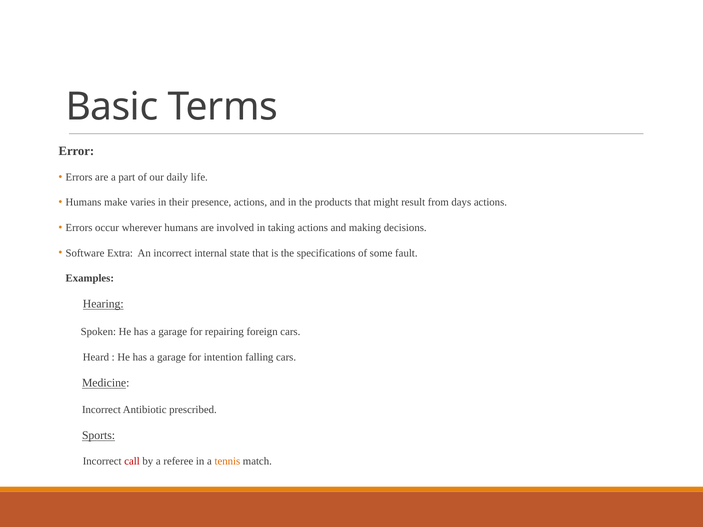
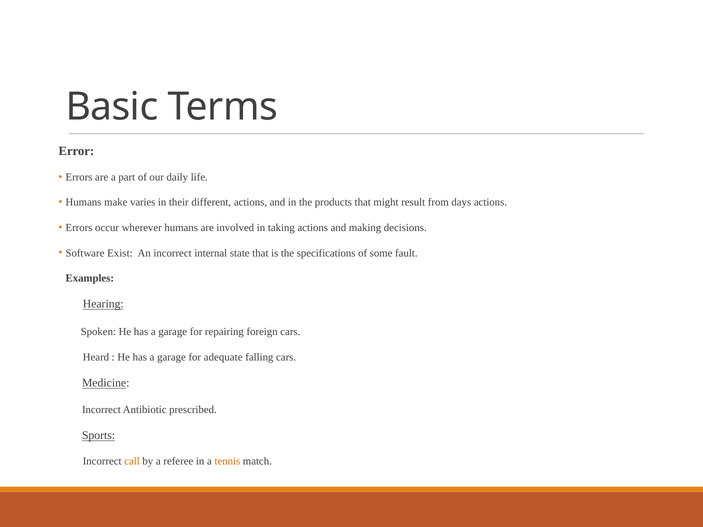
presence: presence -> different (211, 203)
Extra: Extra -> Exist (120, 253)
intention: intention -> adequate (223, 357)
call colour: red -> orange (132, 462)
